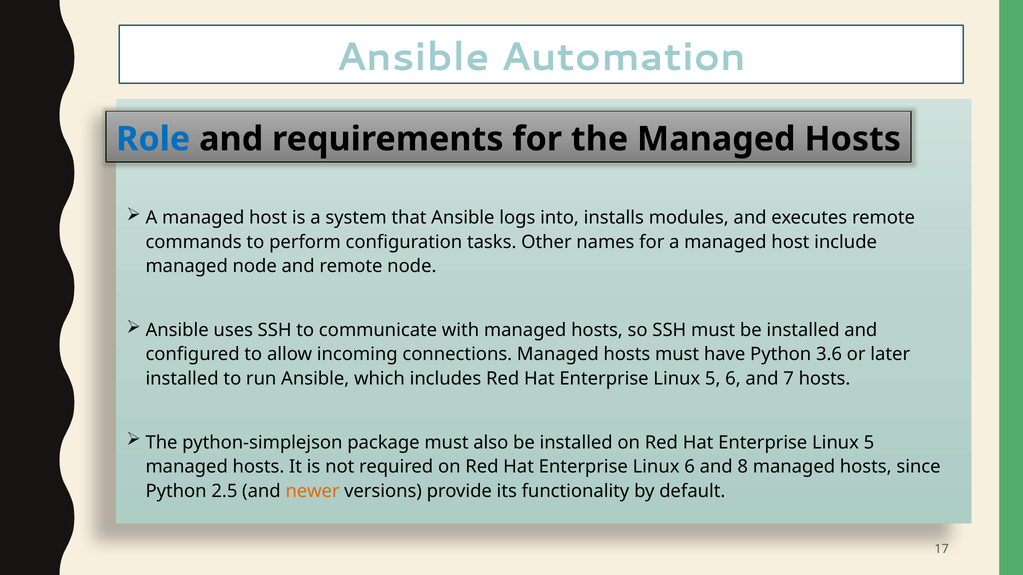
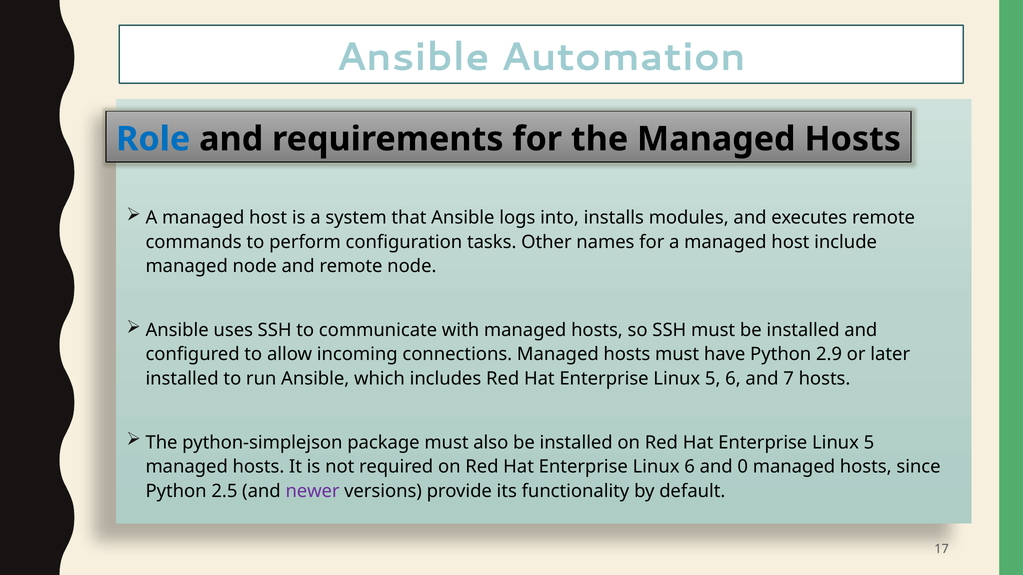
3.6: 3.6 -> 2.9 (829, 355)
8: 8 -> 0 (743, 467)
newer colour: orange -> purple (313, 492)
